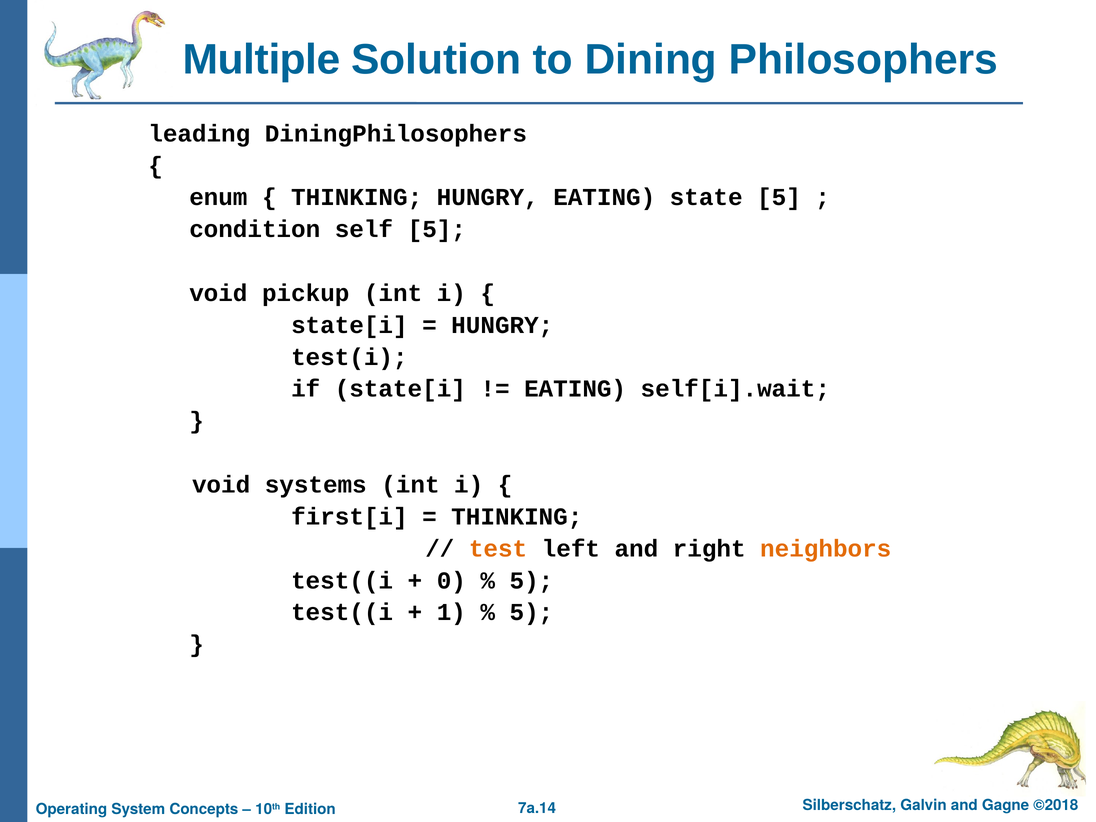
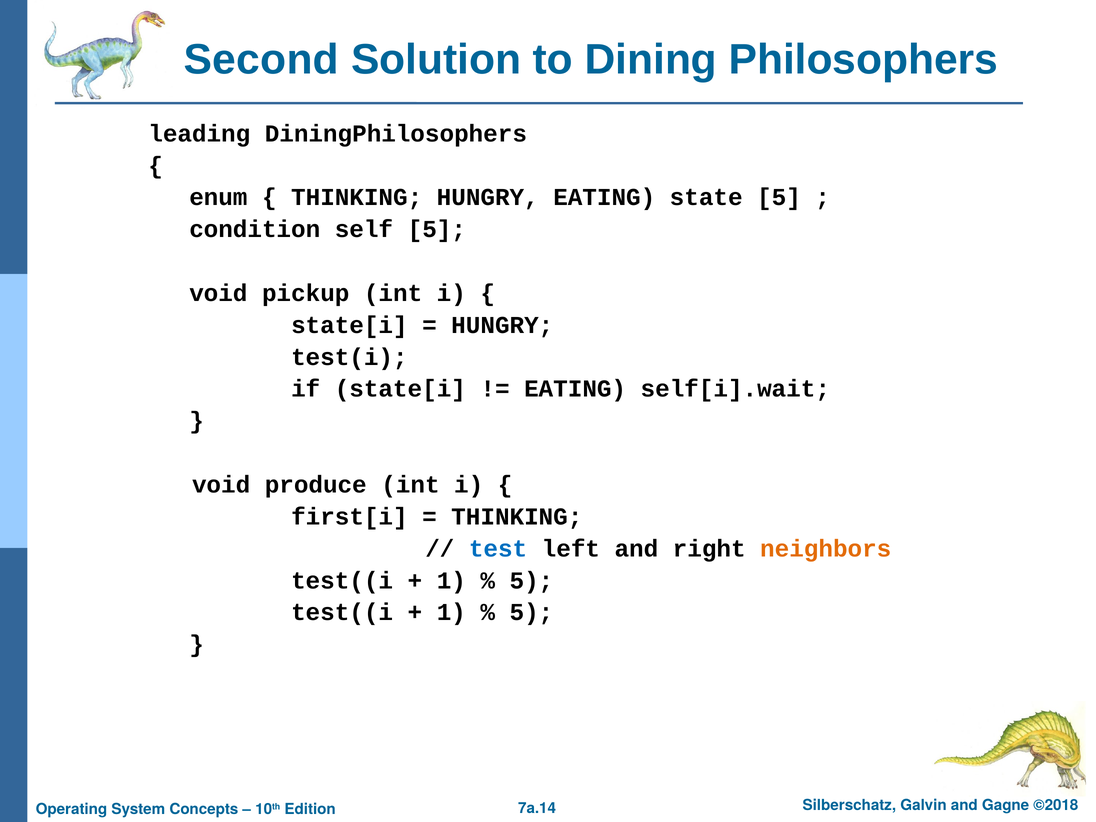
Multiple: Multiple -> Second (261, 60)
systems: systems -> produce (316, 485)
test colour: orange -> blue (498, 549)
0: 0 -> 1 (451, 581)
